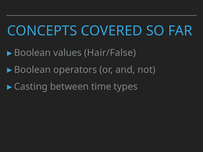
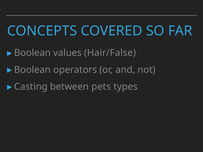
time: time -> pets (101, 87)
